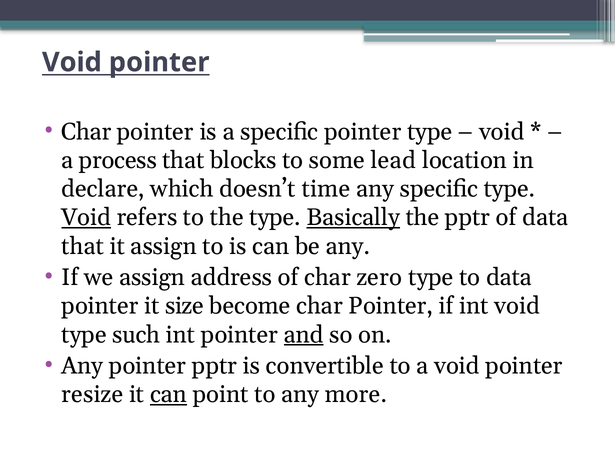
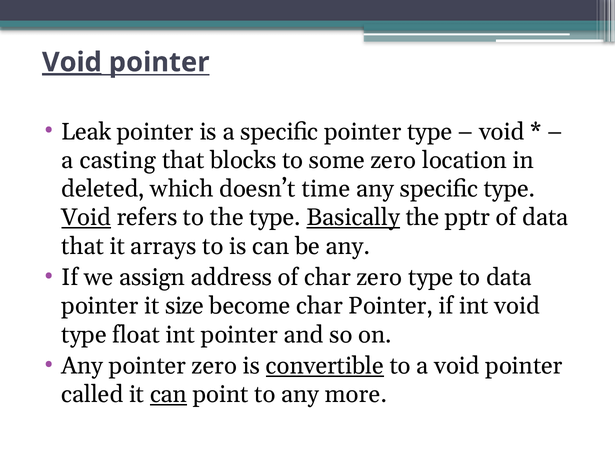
Void underline: none -> present (72, 62)
Char: Char -> Leak (86, 132)
process: process -> casting (118, 160)
some lead: lead -> zero (393, 160)
declare: declare -> deleted (103, 189)
it assign: assign -> arrays (164, 246)
such: such -> float (136, 335)
and underline: present -> none (304, 335)
pointer pptr: pptr -> zero (214, 366)
convertible underline: none -> present (325, 366)
resize: resize -> called (92, 395)
